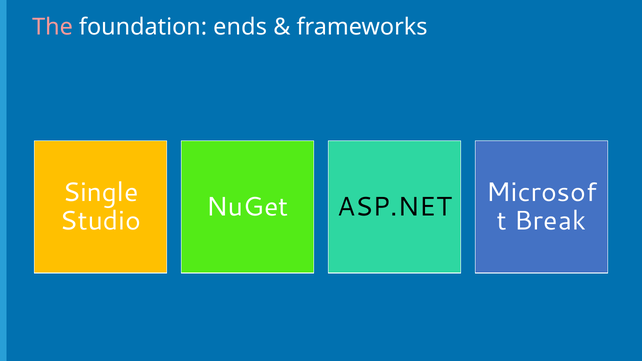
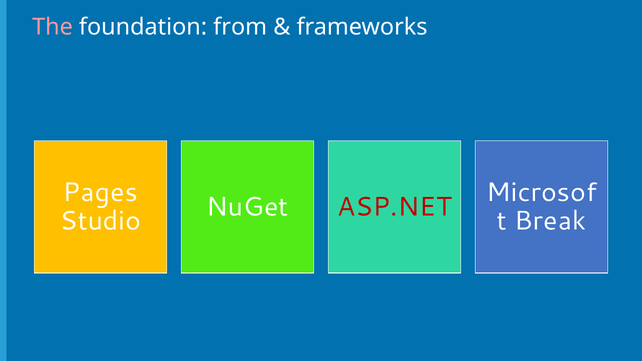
ends: ends -> from (240, 27)
Single: Single -> Pages (100, 192)
ASP.NET colour: black -> red (394, 207)
